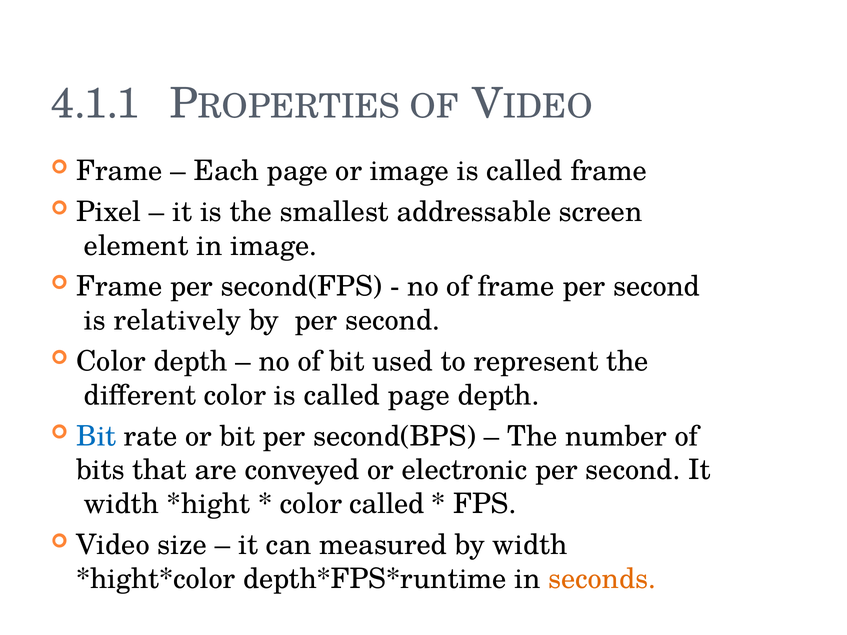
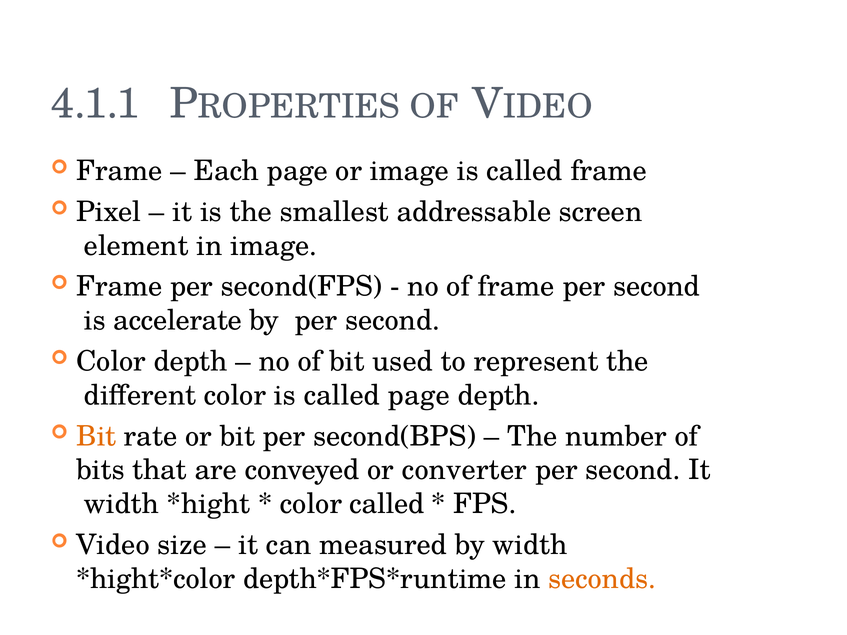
relatively: relatively -> accelerate (178, 321)
Bit colour: blue -> orange (96, 436)
electronic: electronic -> converter (464, 470)
